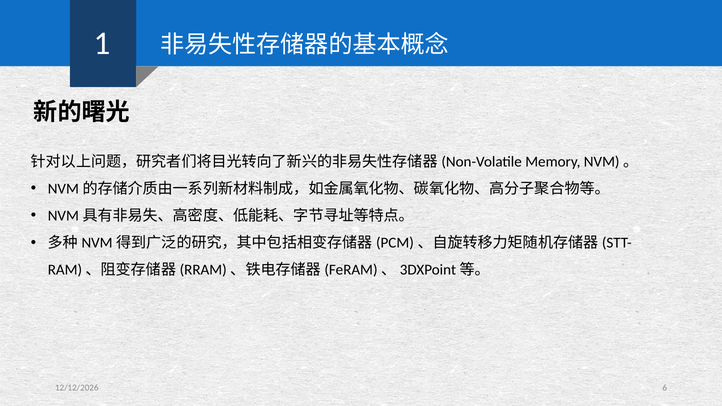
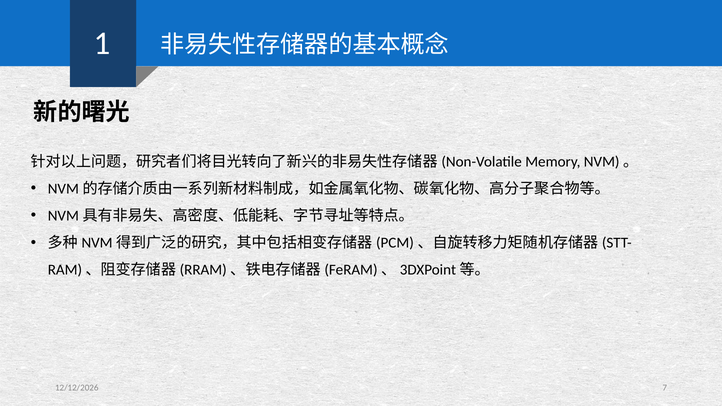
6: 6 -> 7 (665, 388)
